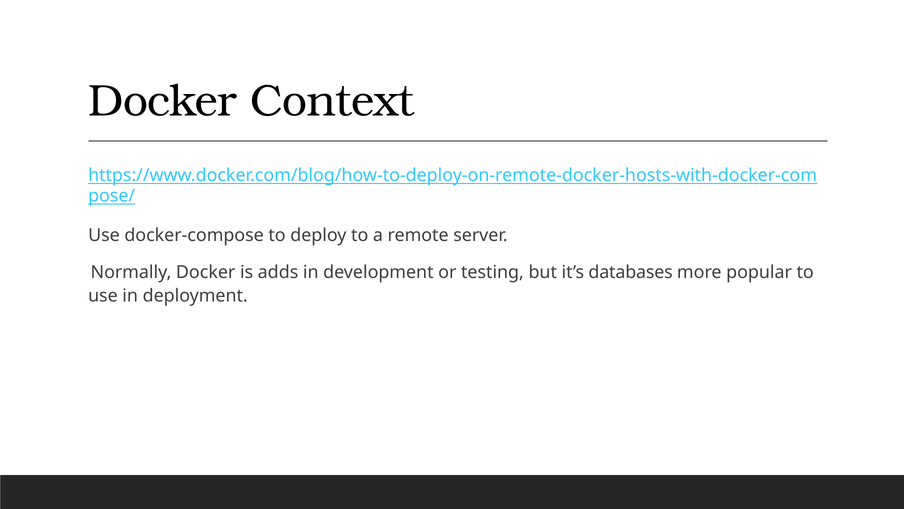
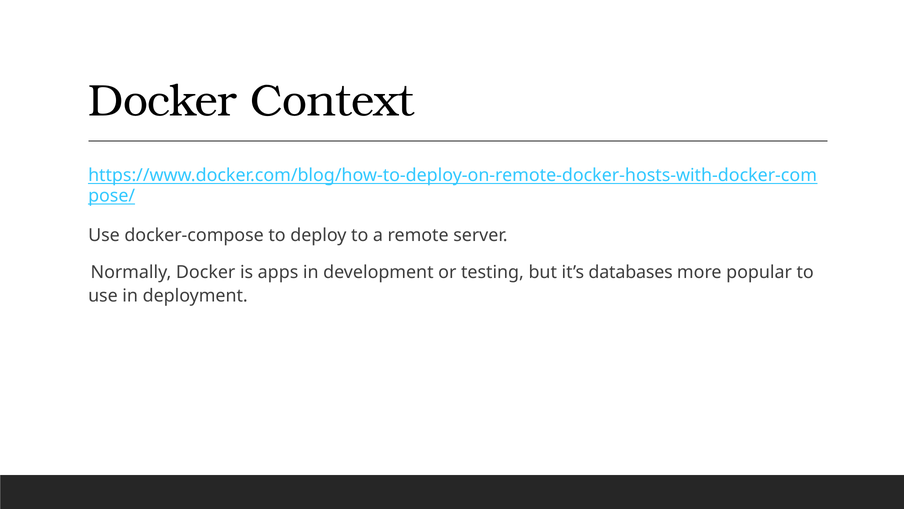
adds: adds -> apps (278, 272)
